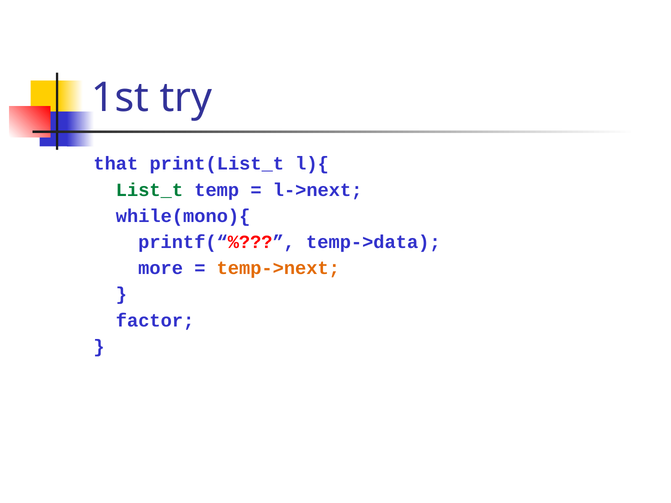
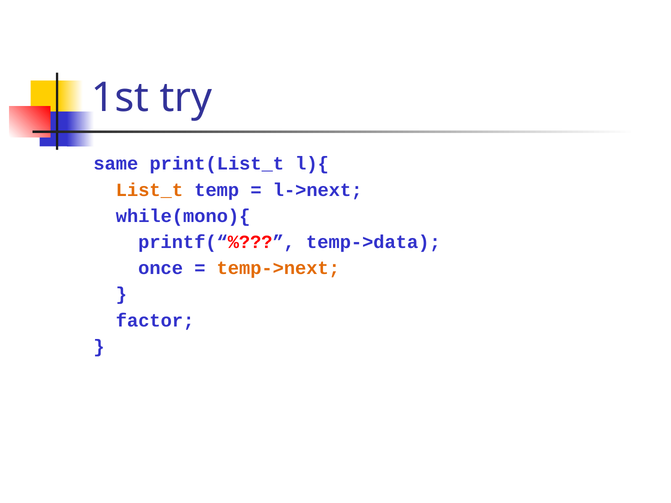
that: that -> same (116, 164)
List_t colour: green -> orange (149, 190)
more: more -> once (161, 268)
